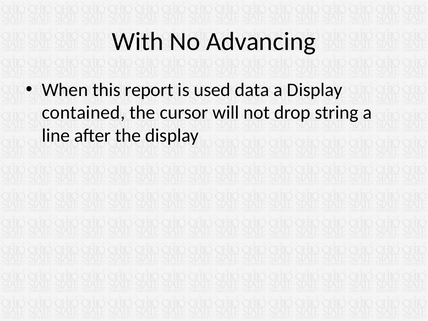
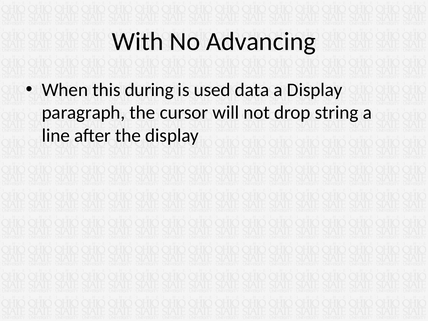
report: report -> during (149, 90)
contained: contained -> paragraph (84, 113)
